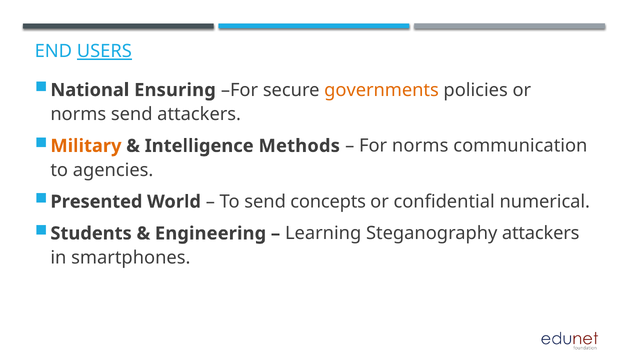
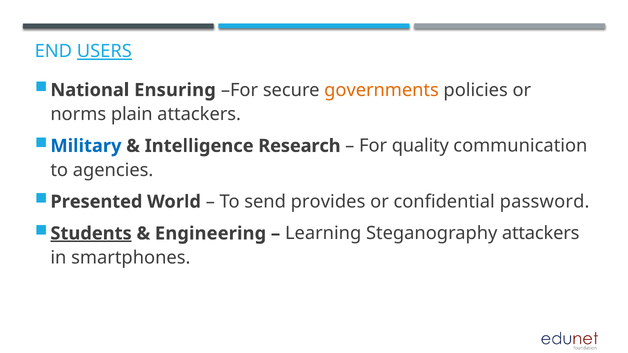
norms send: send -> plain (132, 114)
Military colour: orange -> blue (86, 146)
Methods: Methods -> Research (299, 146)
For norms: norms -> quality (420, 146)
concepts: concepts -> provides (328, 202)
numerical: numerical -> password (545, 202)
Students underline: none -> present (91, 234)
